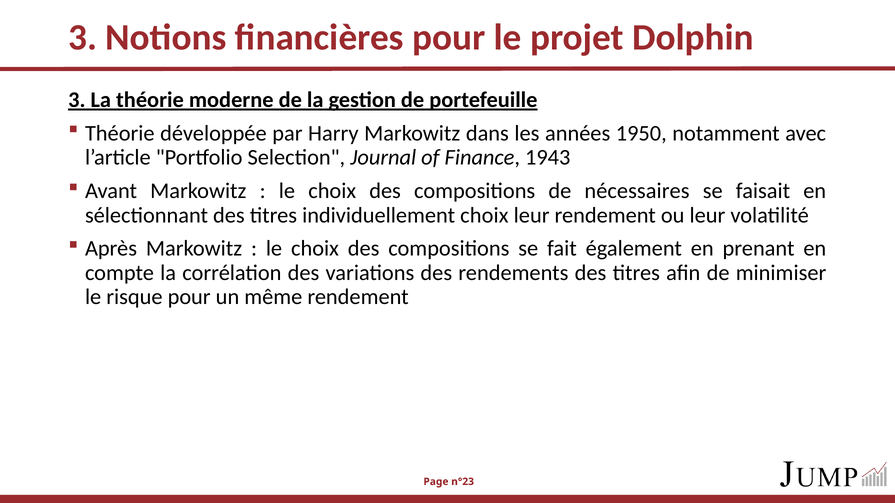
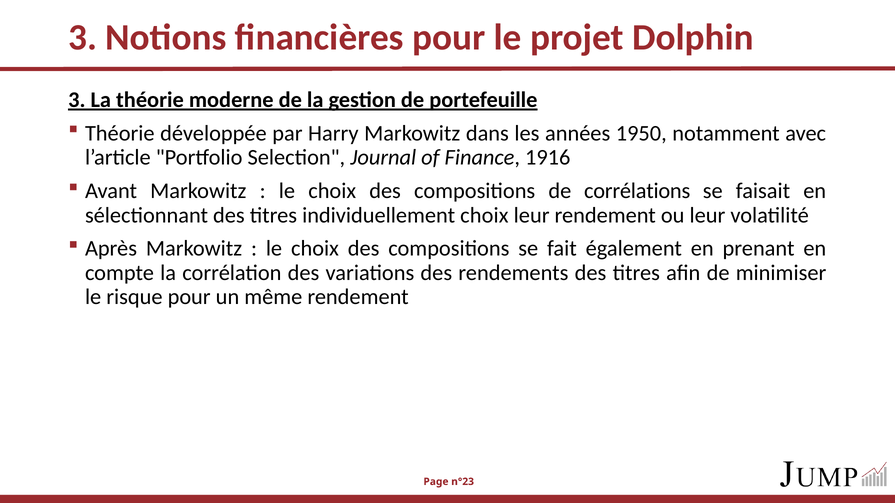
1943: 1943 -> 1916 (548, 158)
nécessaires: nécessaires -> corrélations (637, 191)
